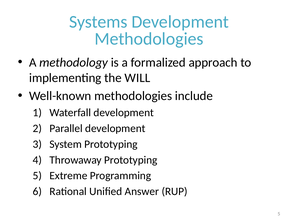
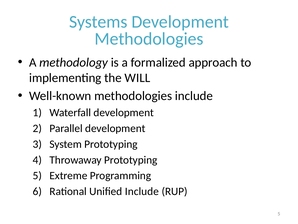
Unified Answer: Answer -> Include (142, 191)
